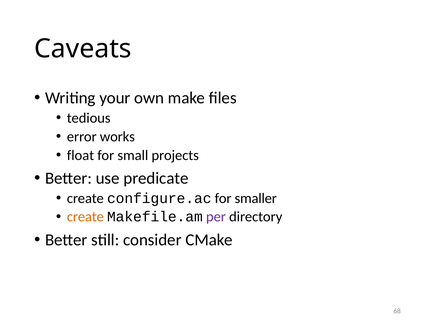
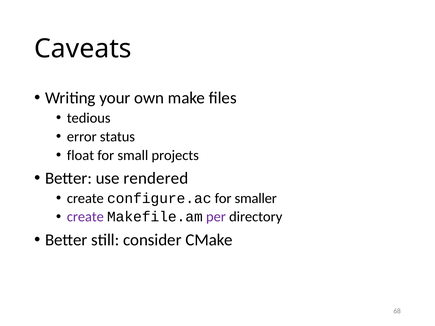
works: works -> status (117, 137)
predicate: predicate -> rendered (156, 178)
create colour: orange -> purple (85, 217)
